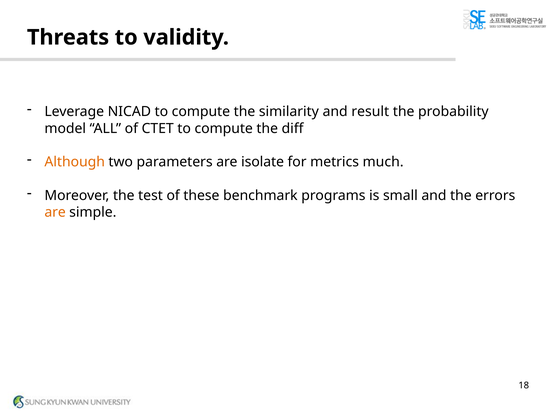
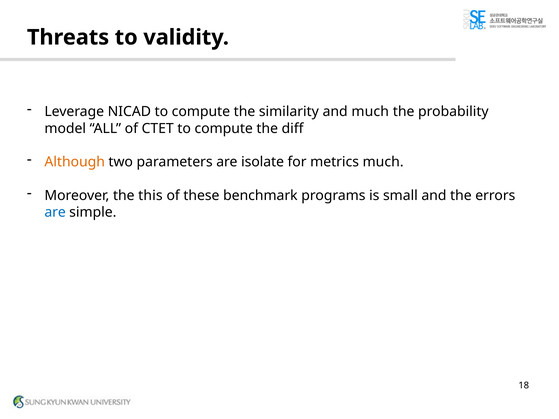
and result: result -> much (370, 112)
test: test -> this (150, 196)
are colour: orange -> blue (55, 212)
